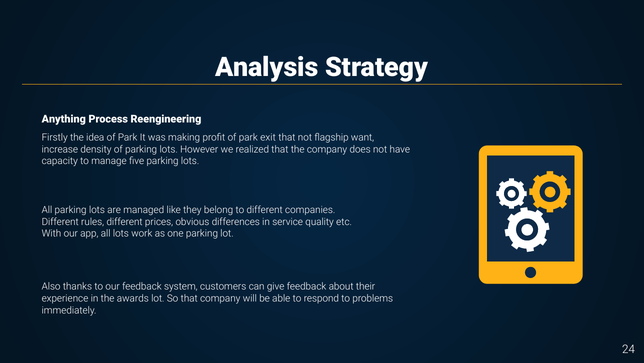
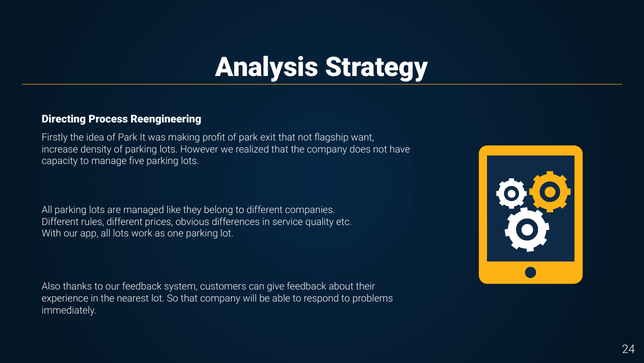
Anything: Anything -> Directing (64, 119)
awards: awards -> nearest (133, 298)
